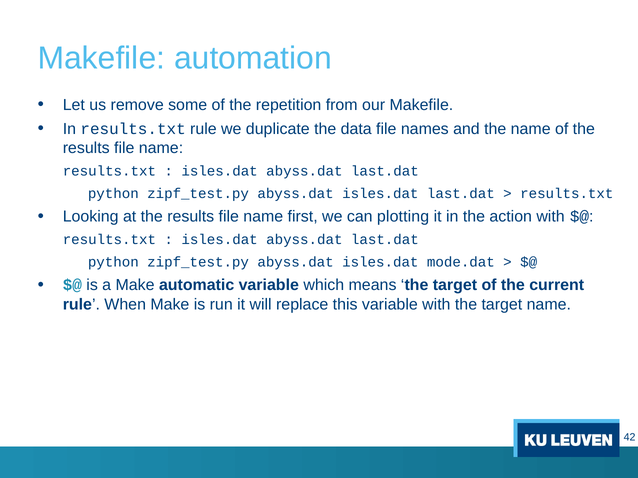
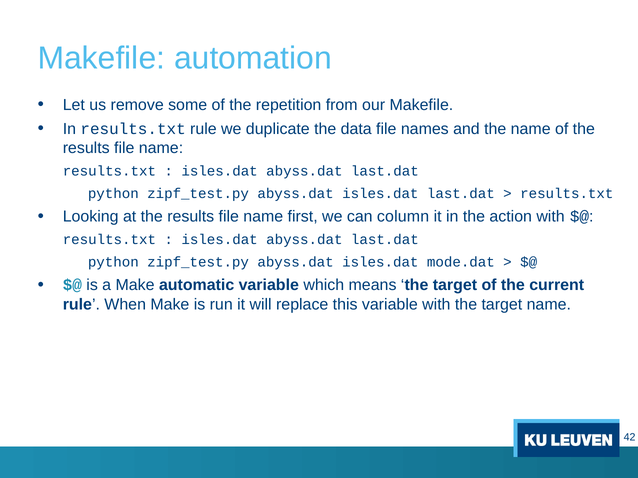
plotting: plotting -> column (403, 217)
